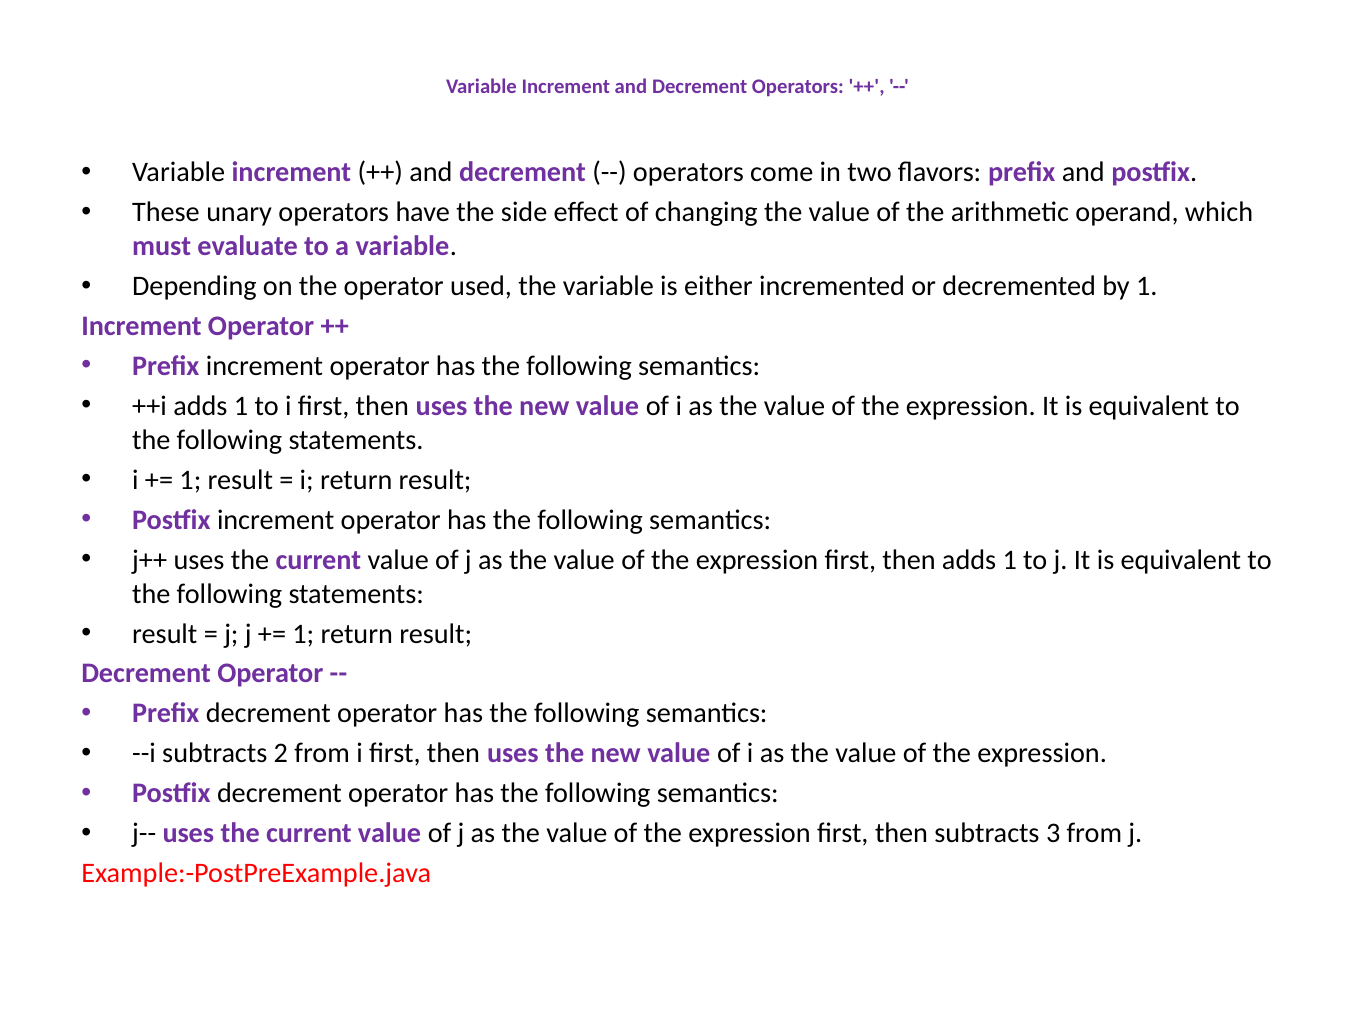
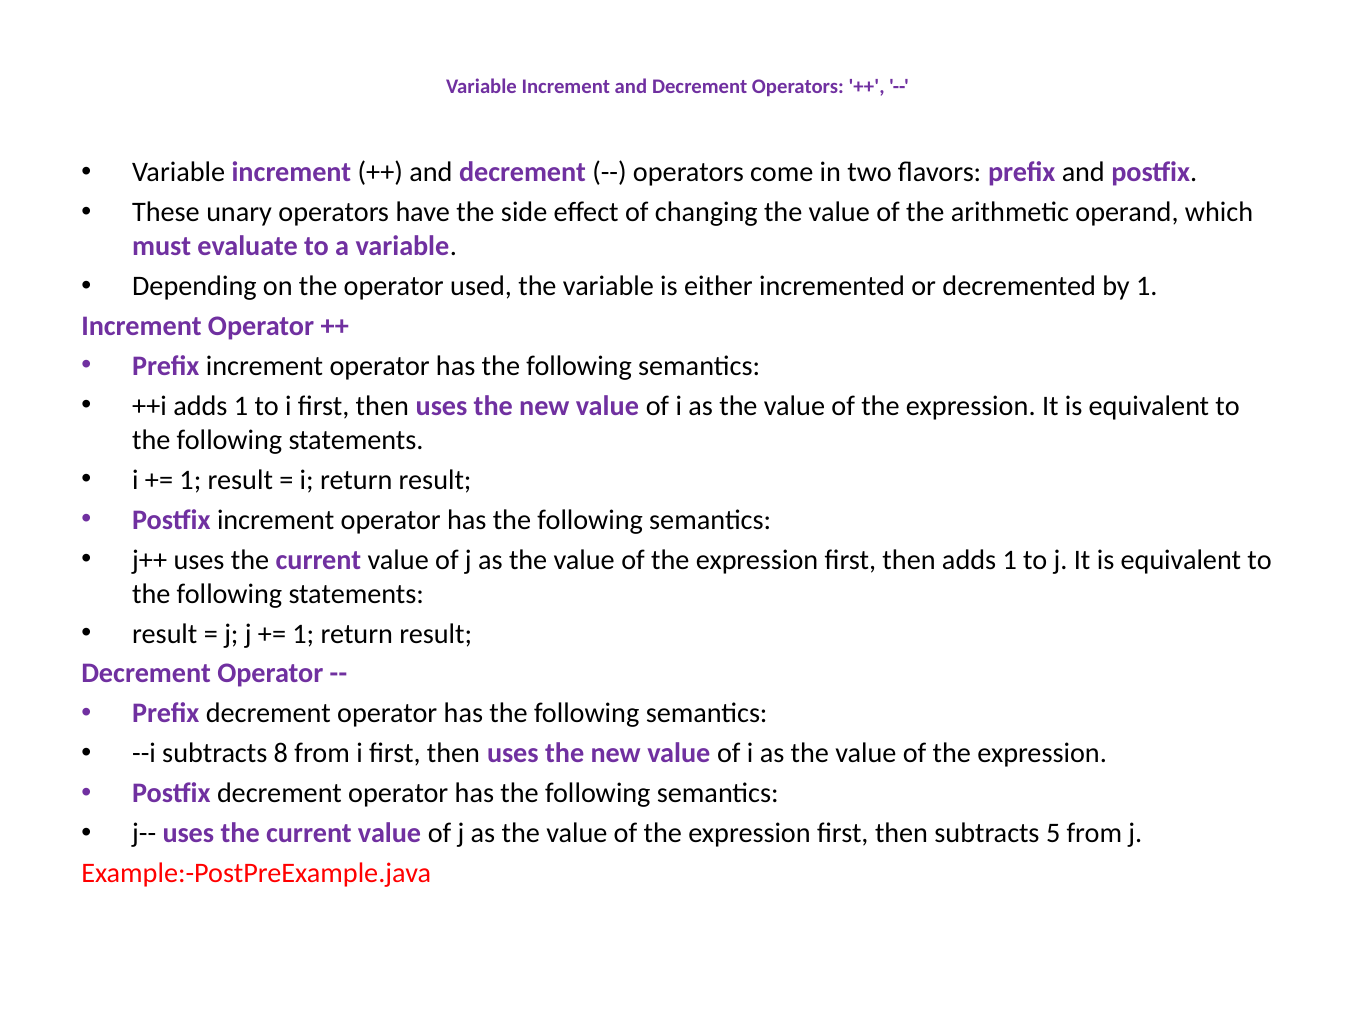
2: 2 -> 8 (281, 754)
3: 3 -> 5 (1053, 833)
